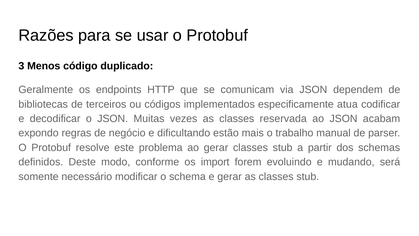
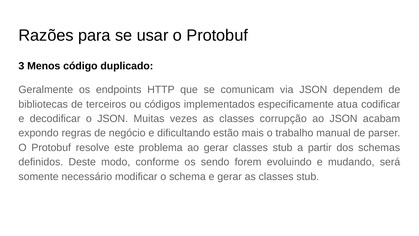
reservada: reservada -> corrupção (283, 119)
import: import -> sendo (215, 162)
